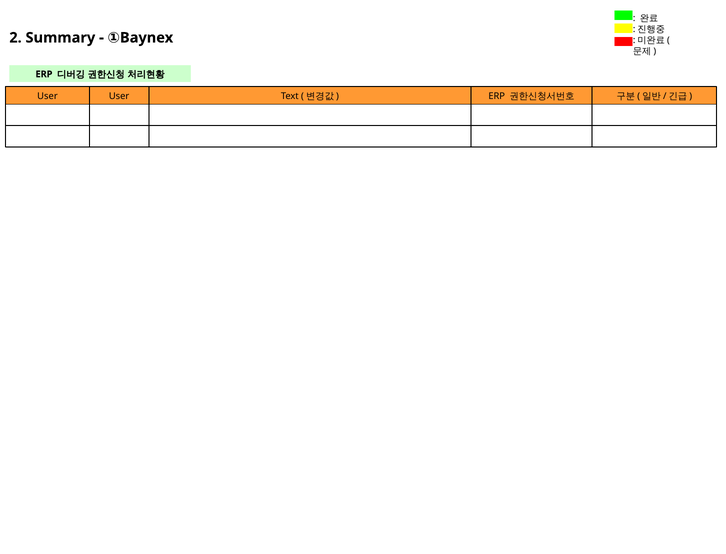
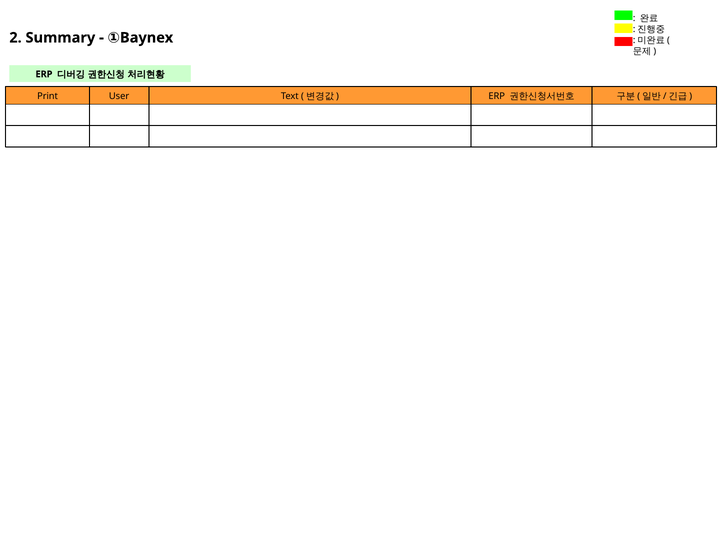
User: User -> Print (48, 96)
